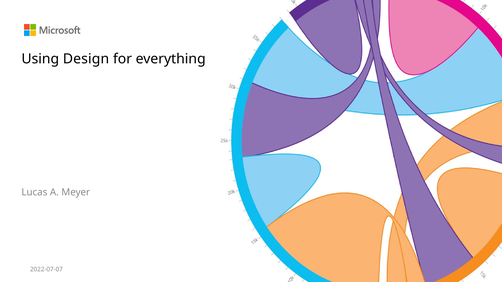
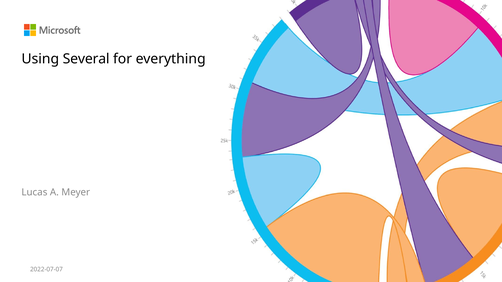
Design: Design -> Several (86, 59)
